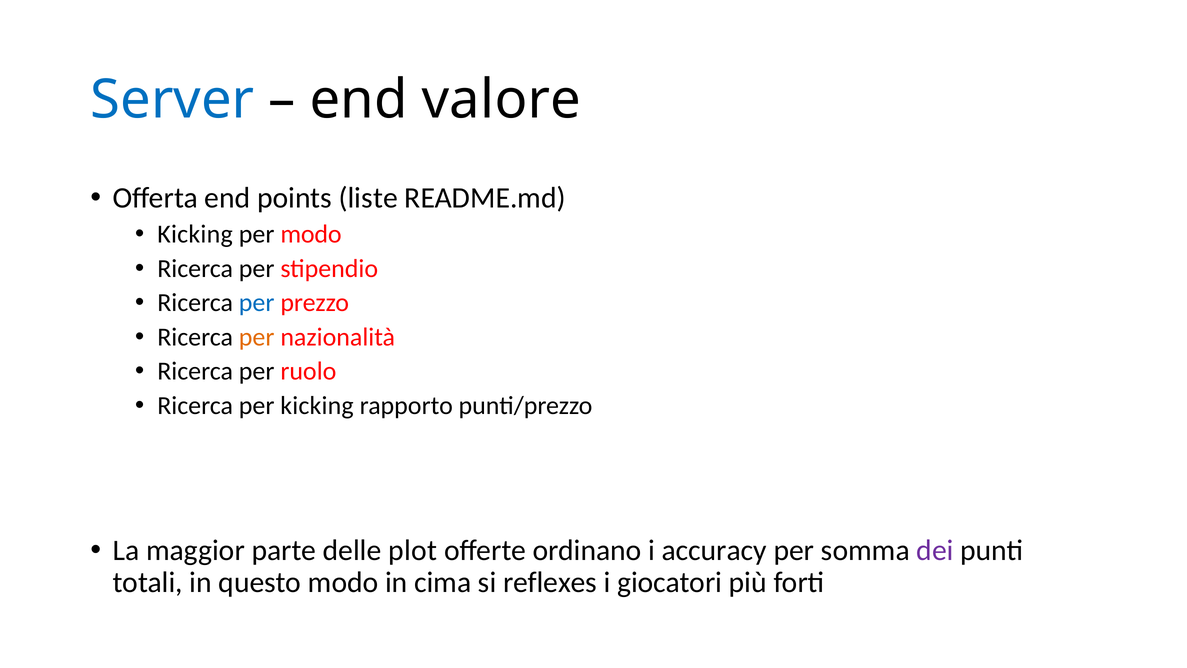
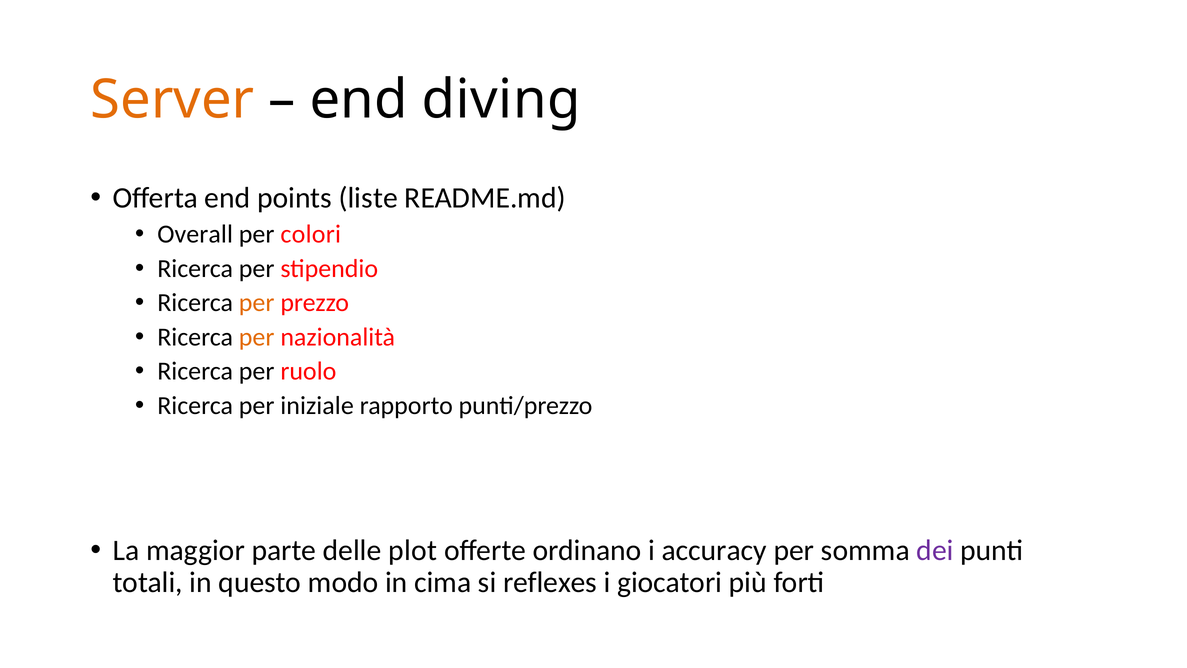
Server colour: blue -> orange (172, 100)
valore: valore -> diving (501, 100)
Kicking: Kicking -> Overall (195, 234)
per modo: modo -> colori (311, 234)
per colour: blue -> orange (257, 303)
per kicking: kicking -> iniziale (317, 405)
